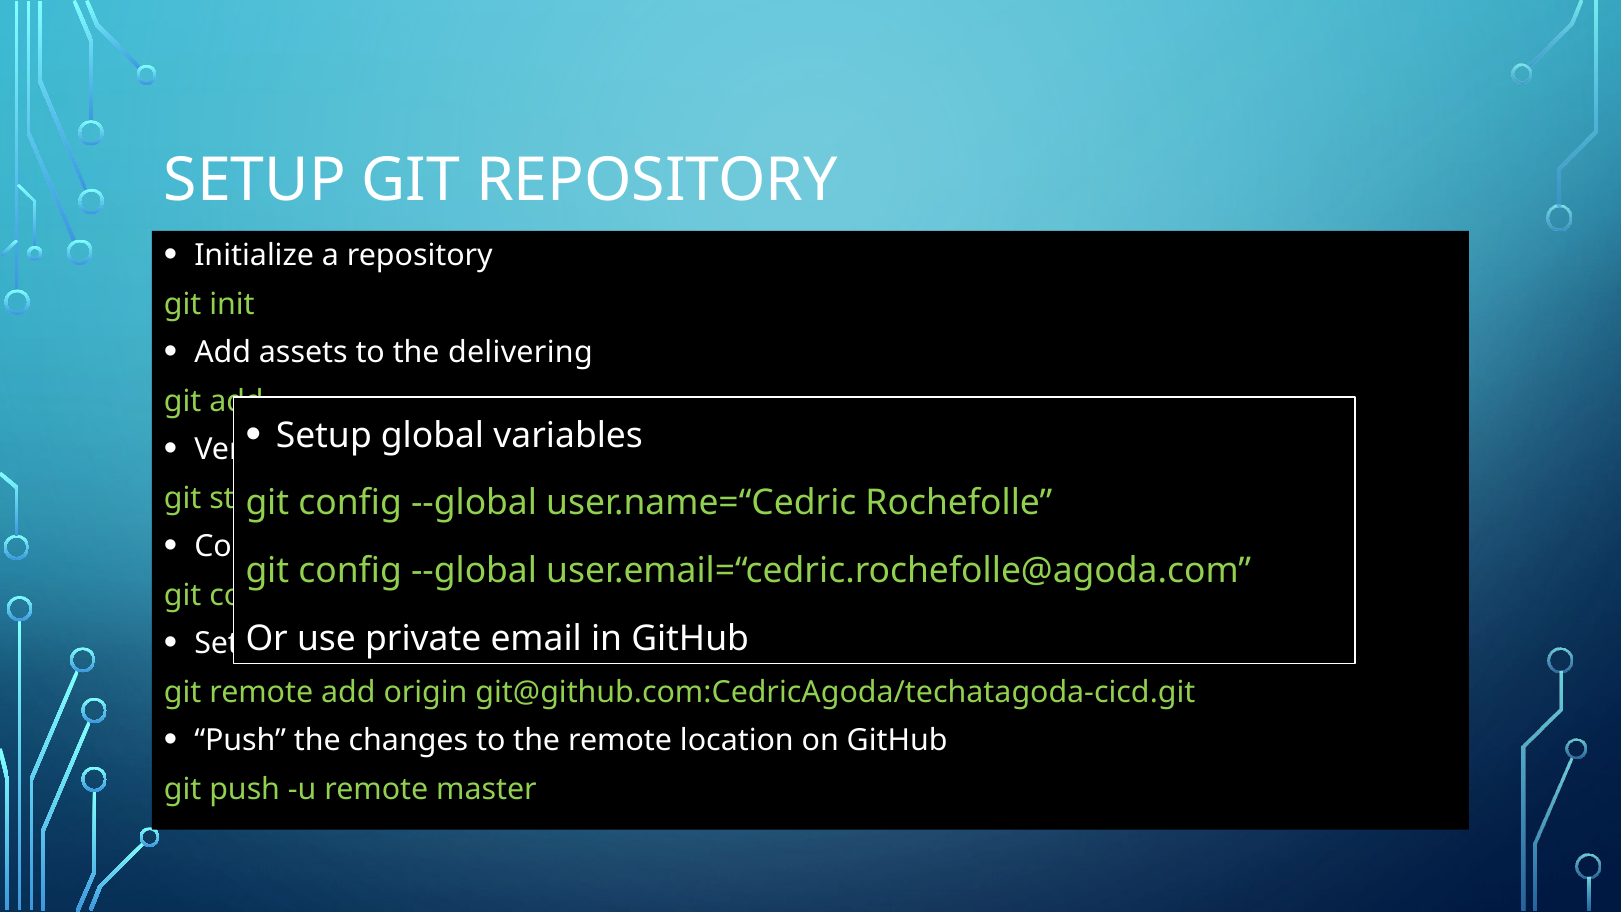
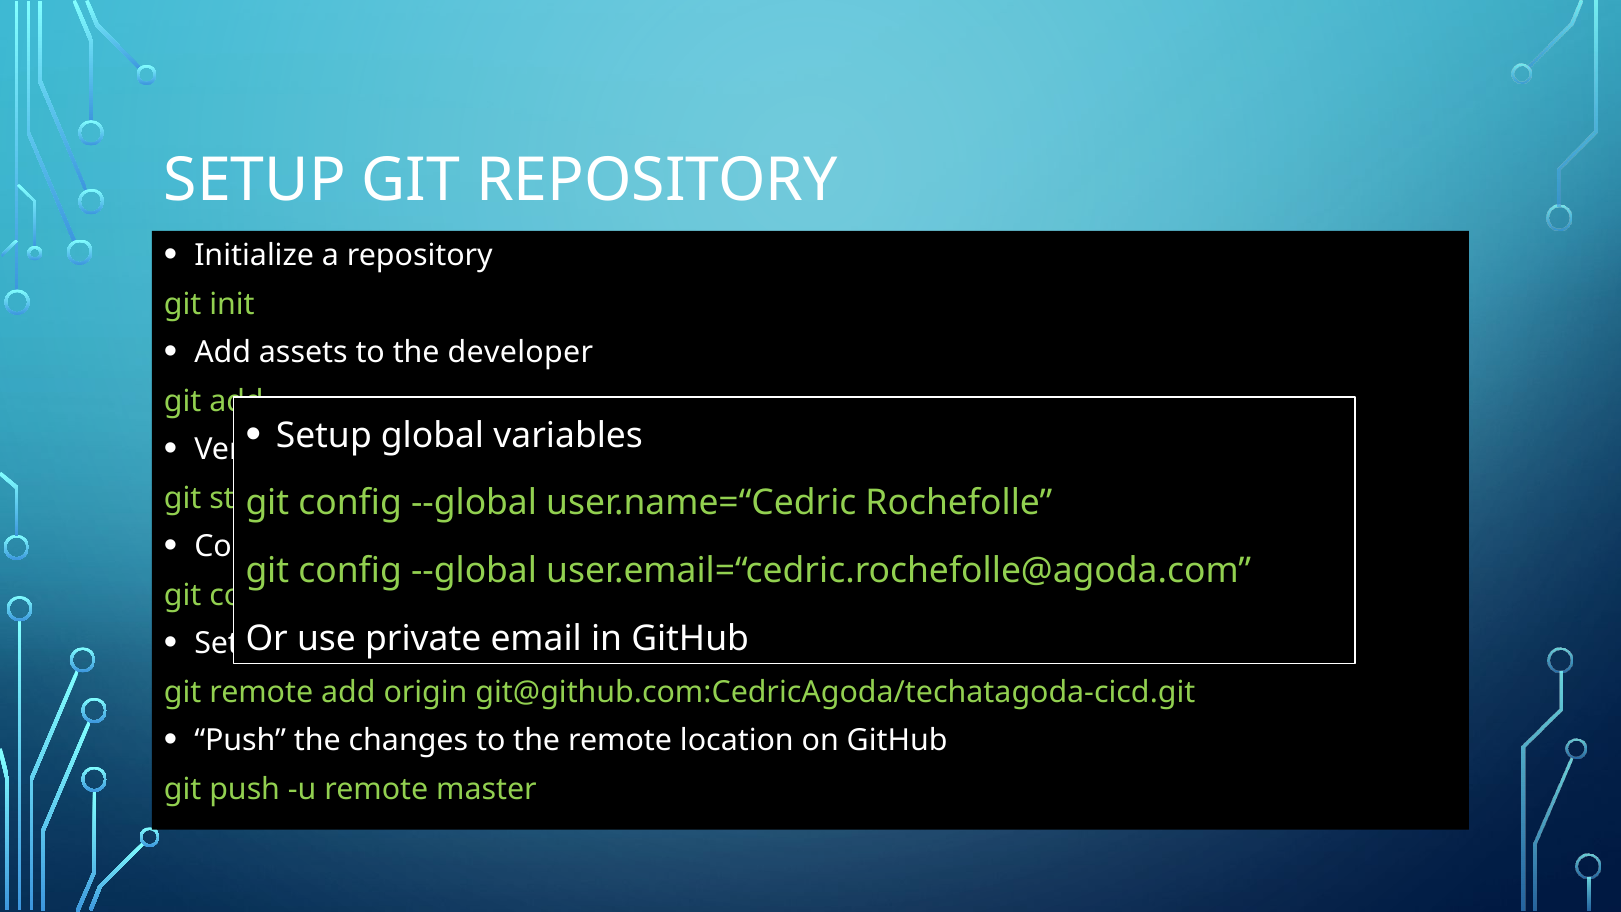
delivering: delivering -> developer (520, 353)
